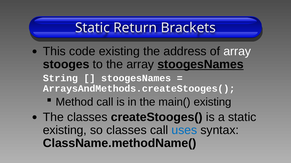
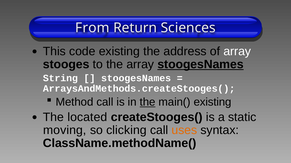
Static: Static -> From (92, 28)
Brackets: Brackets -> Sciences (188, 28)
the underline: none -> present (148, 102)
The classes: classes -> located (87, 118)
existing: existing -> moving (65, 131)
so classes: classes -> clicking (126, 131)
uses colour: blue -> orange (184, 131)
